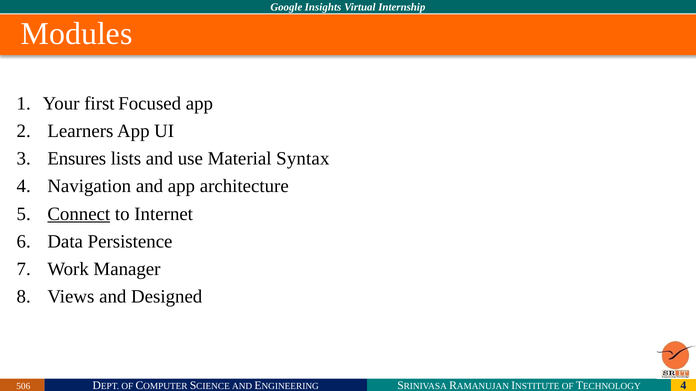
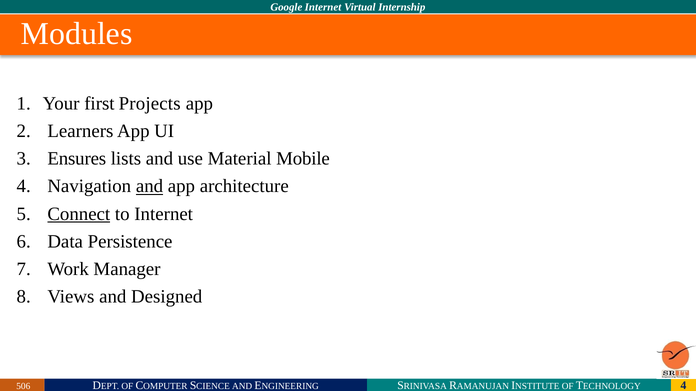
Insights: Insights -> Internet (323, 7)
Focused: Focused -> Projects (150, 103)
Syntax: Syntax -> Mobile (303, 159)
and underline: none -> present (150, 186)
